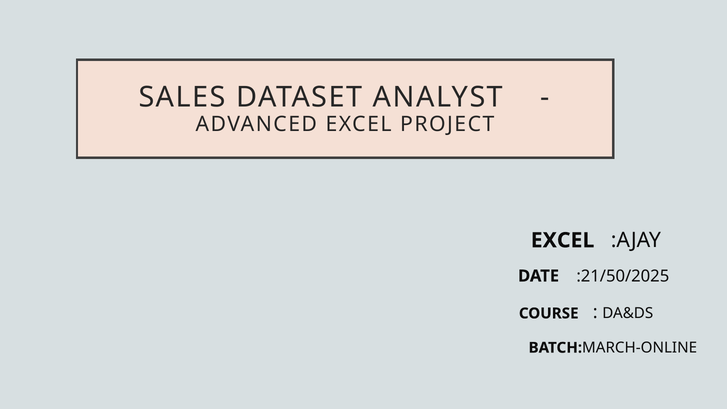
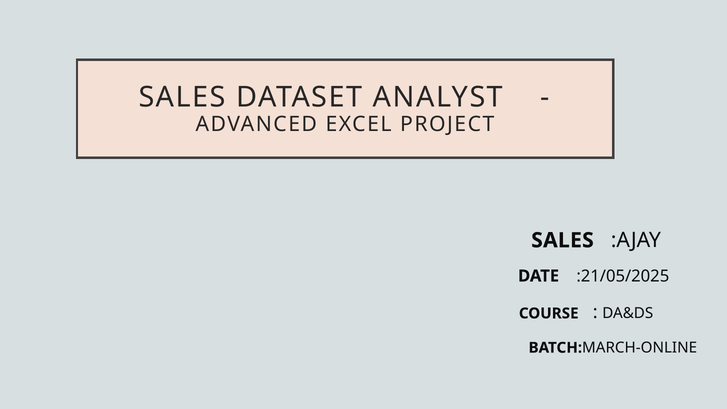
EXCEL: EXCEL -> SALES (562, 240)
:21/50/2025: :21/50/2025 -> :21/05/2025 (623, 276)
